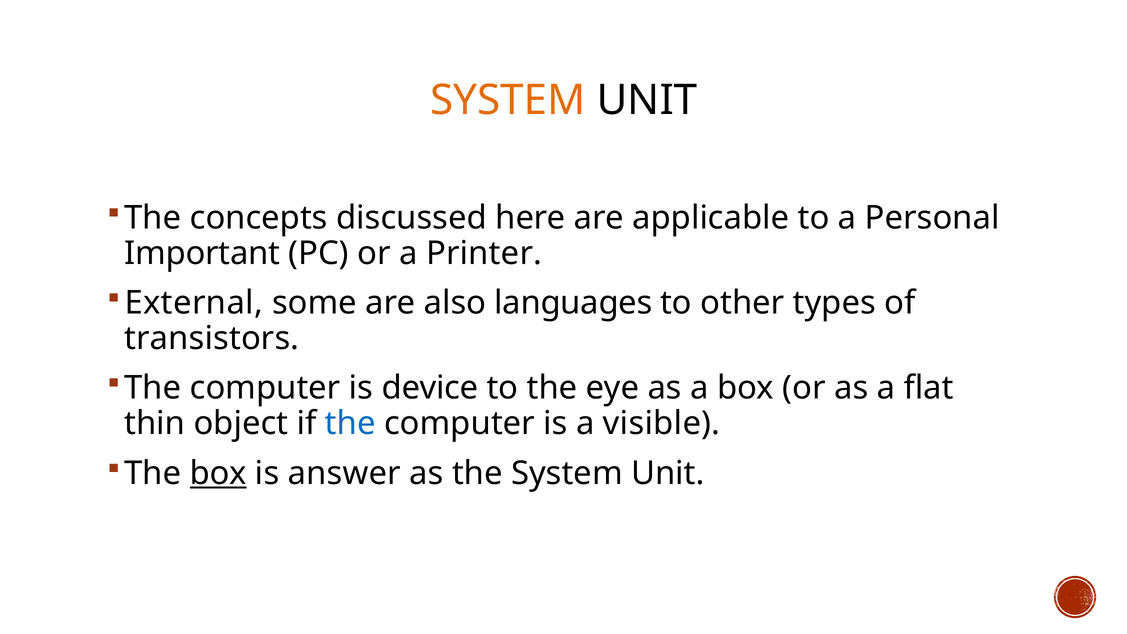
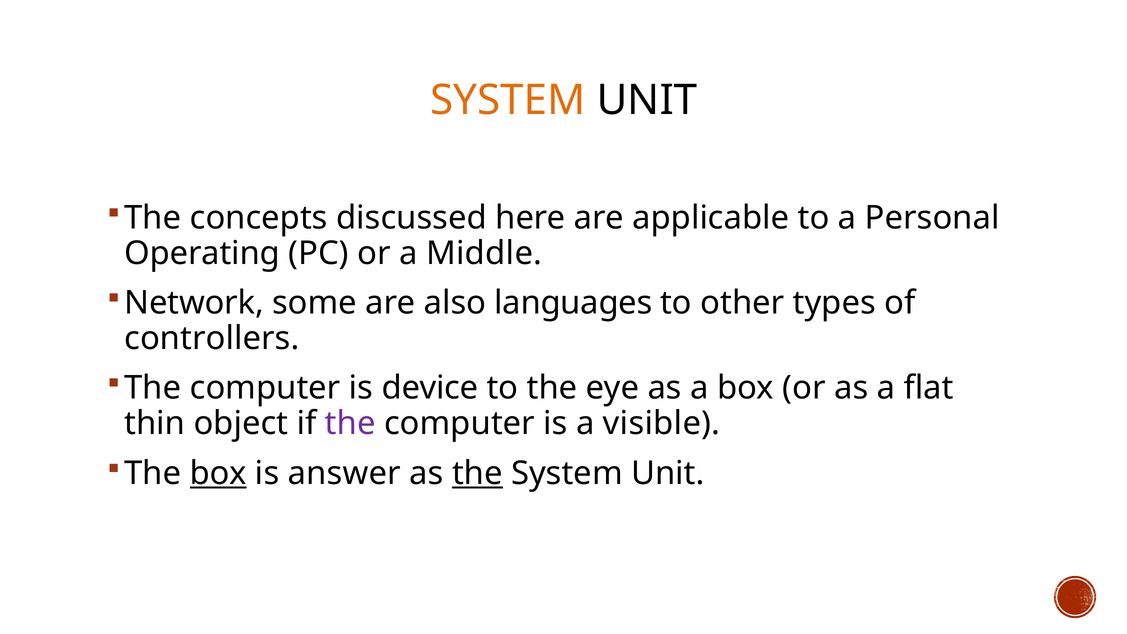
Important: Important -> Operating (202, 253)
Printer: Printer -> Middle (484, 253)
External: External -> Network (194, 303)
transistors: transistors -> controllers (212, 338)
the colour: blue -> purple (350, 424)
the underline: none -> present (477, 473)
